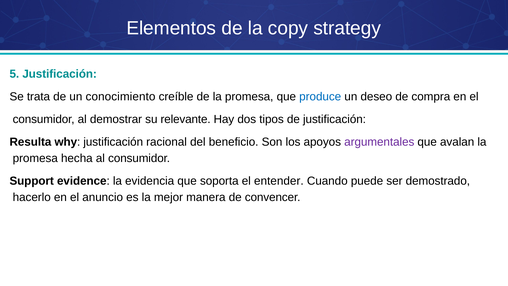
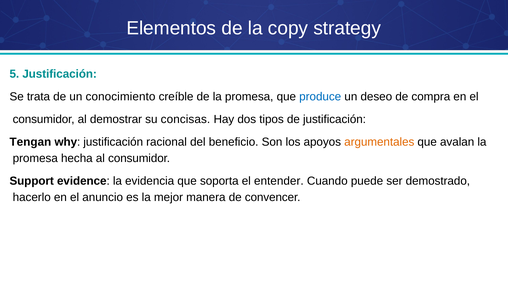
relevante: relevante -> concisas (185, 119)
Resulta: Resulta -> Tengan (30, 142)
argumentales colour: purple -> orange (379, 142)
